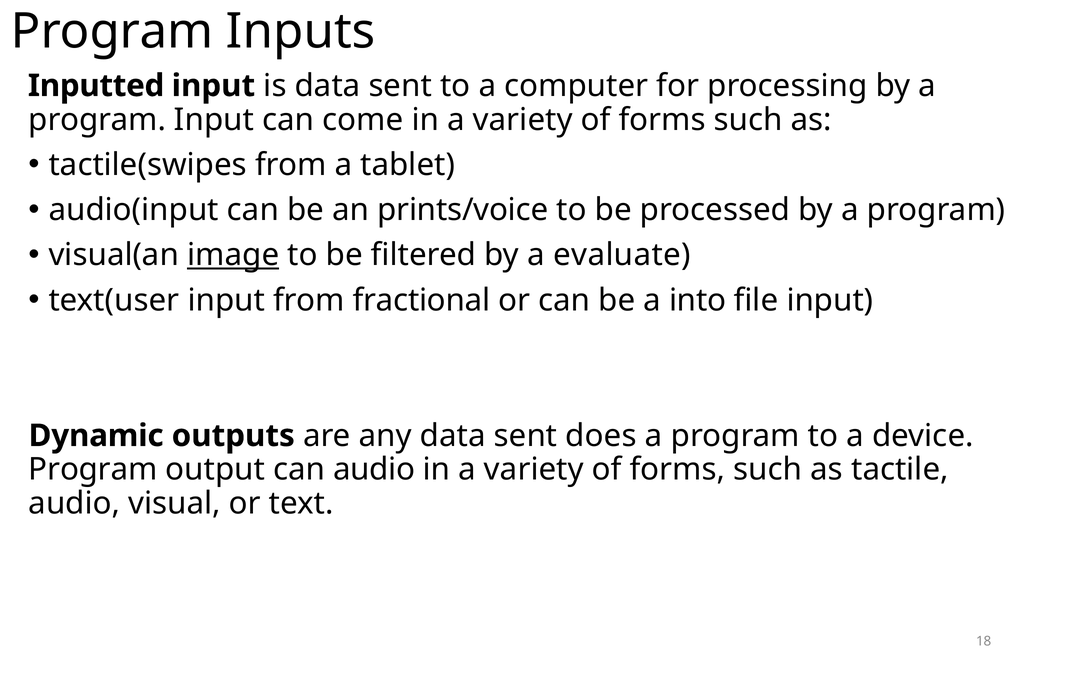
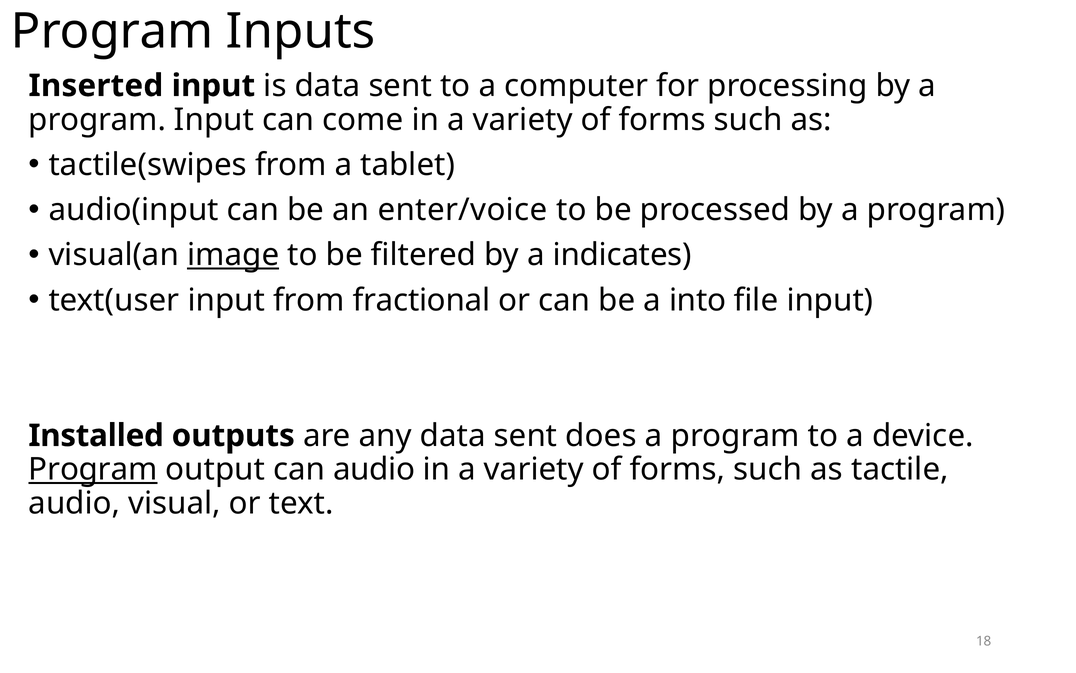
Inputted: Inputted -> Inserted (96, 86)
prints/voice: prints/voice -> enter/voice (463, 210)
evaluate: evaluate -> indicates (622, 255)
Dynamic: Dynamic -> Installed (96, 435)
Program underline: none -> present (93, 469)
